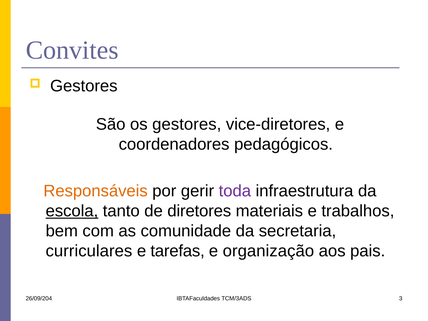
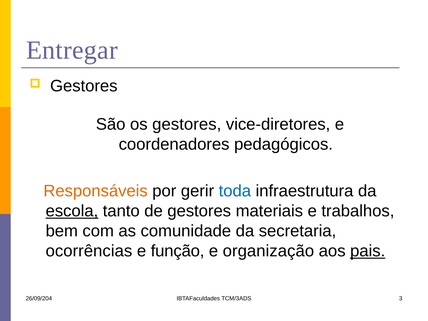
Convites: Convites -> Entregar (72, 50)
toda colour: purple -> blue (235, 191)
de diretores: diretores -> gestores (199, 211)
curriculares: curriculares -> ocorrências (89, 251)
tarefas: tarefas -> função (178, 251)
pais underline: none -> present (368, 251)
